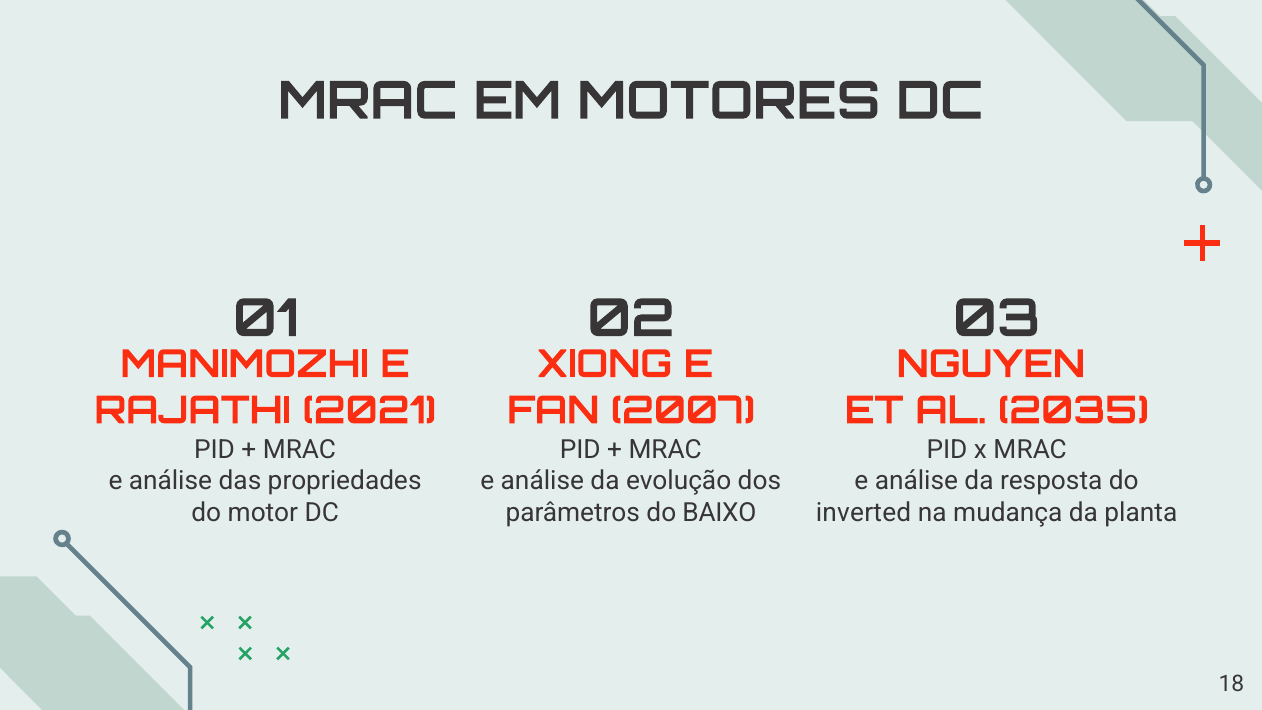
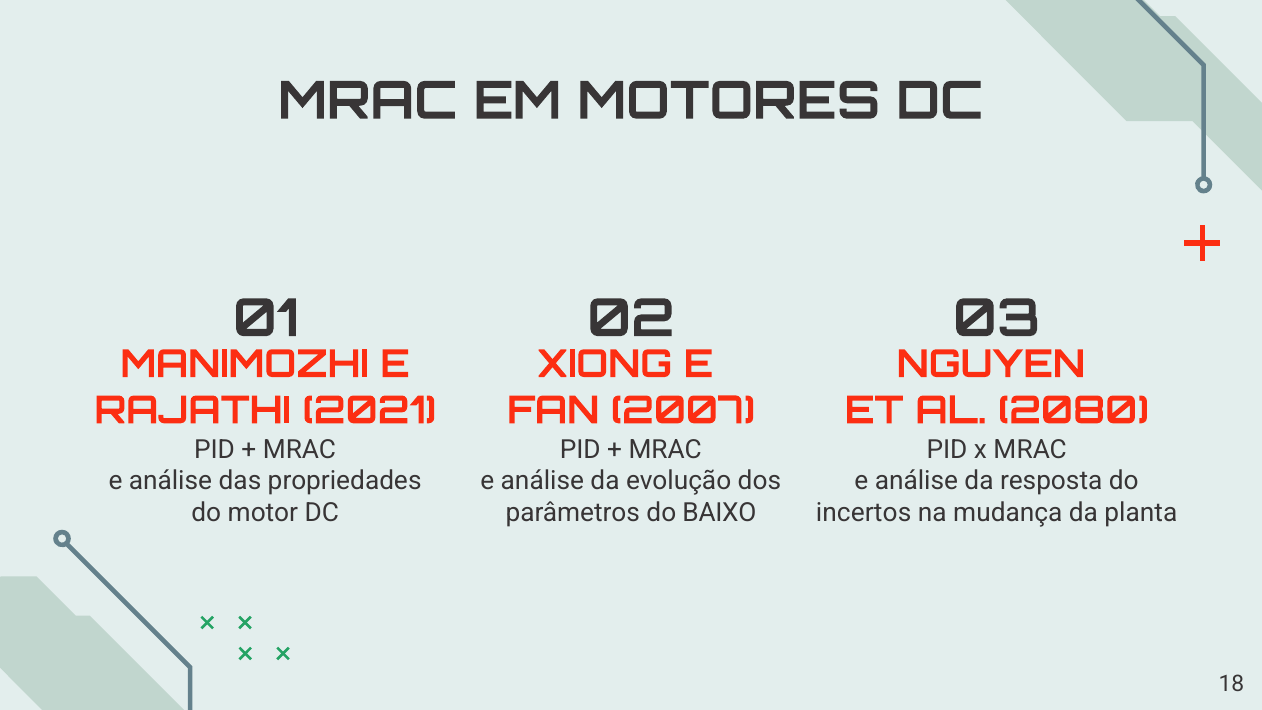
2035: 2035 -> 2080 (1073, 410)
inverted: inverted -> incertos (864, 512)
